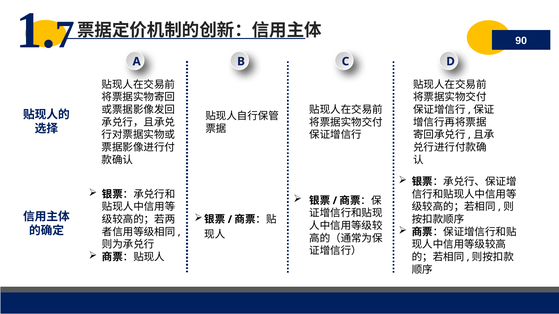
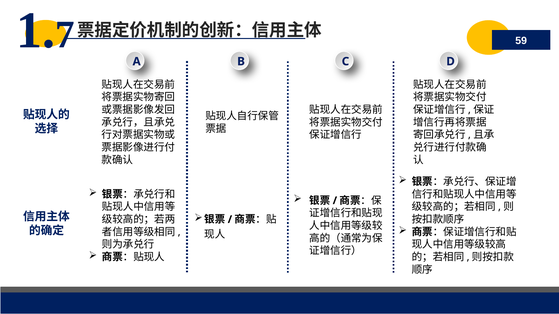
90: 90 -> 59 (521, 41)
